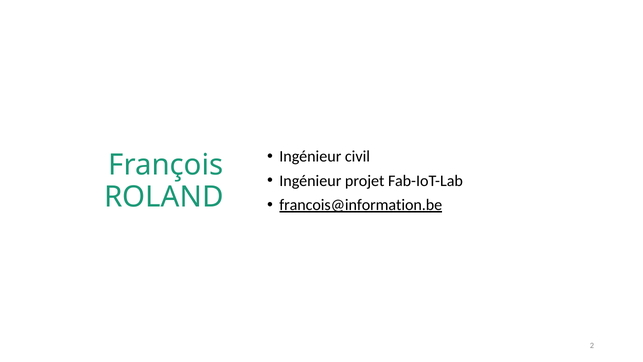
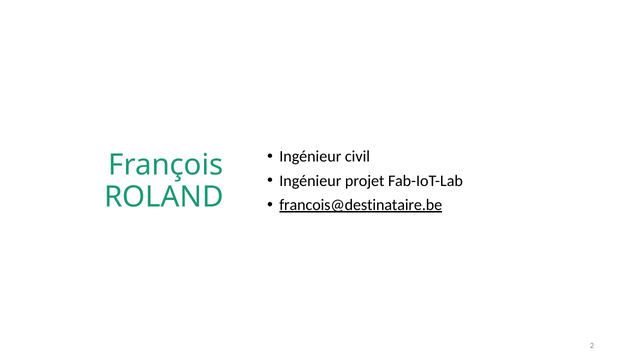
francois@information.be: francois@information.be -> francois@destinataire.be (361, 205)
